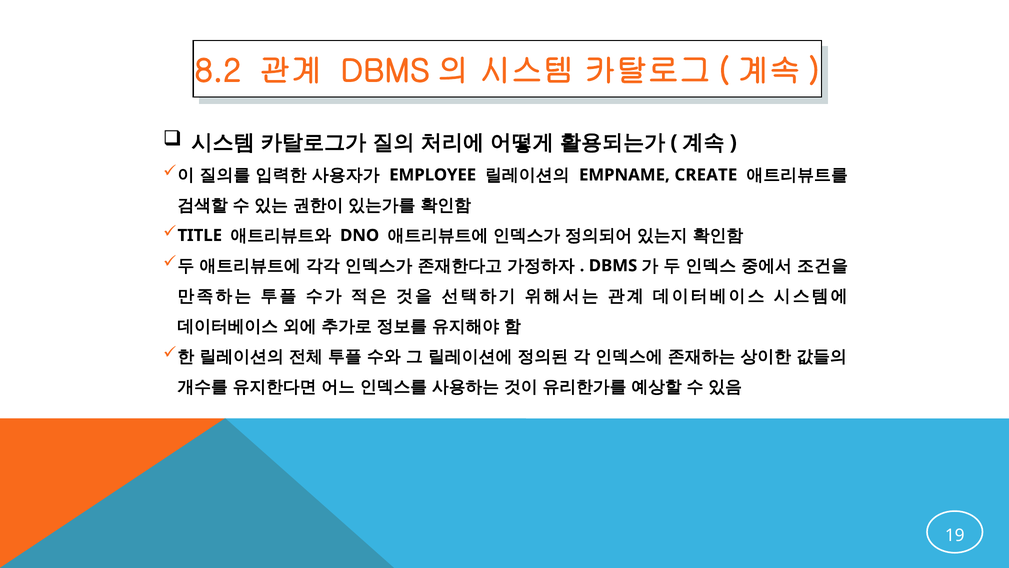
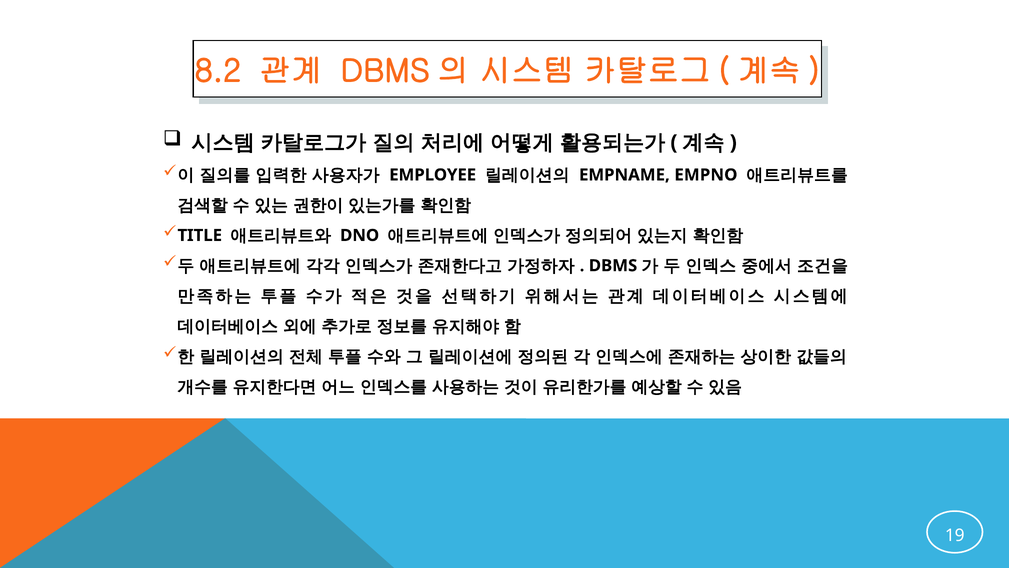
CREATE: CREATE -> EMPNO (706, 175)
